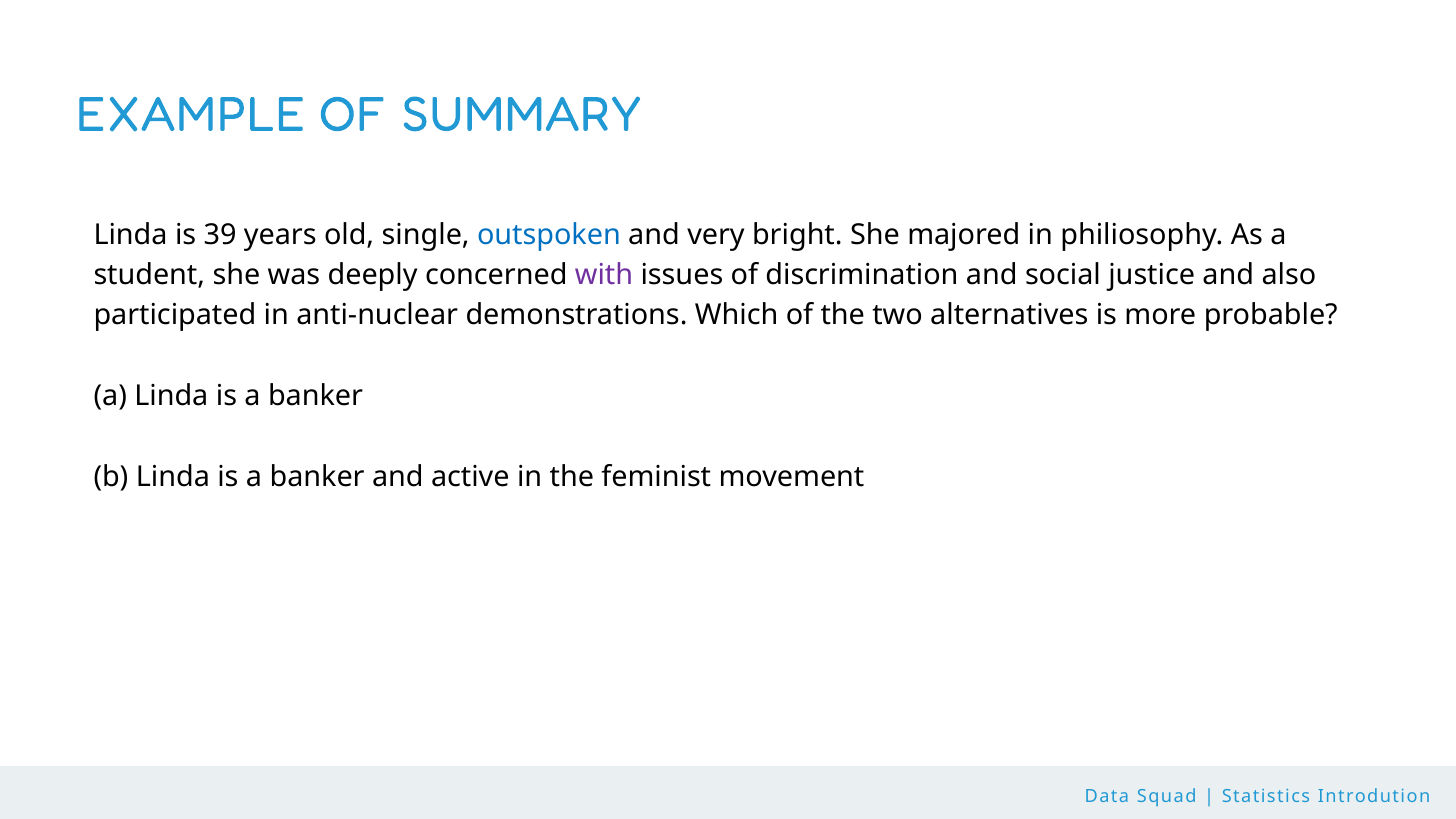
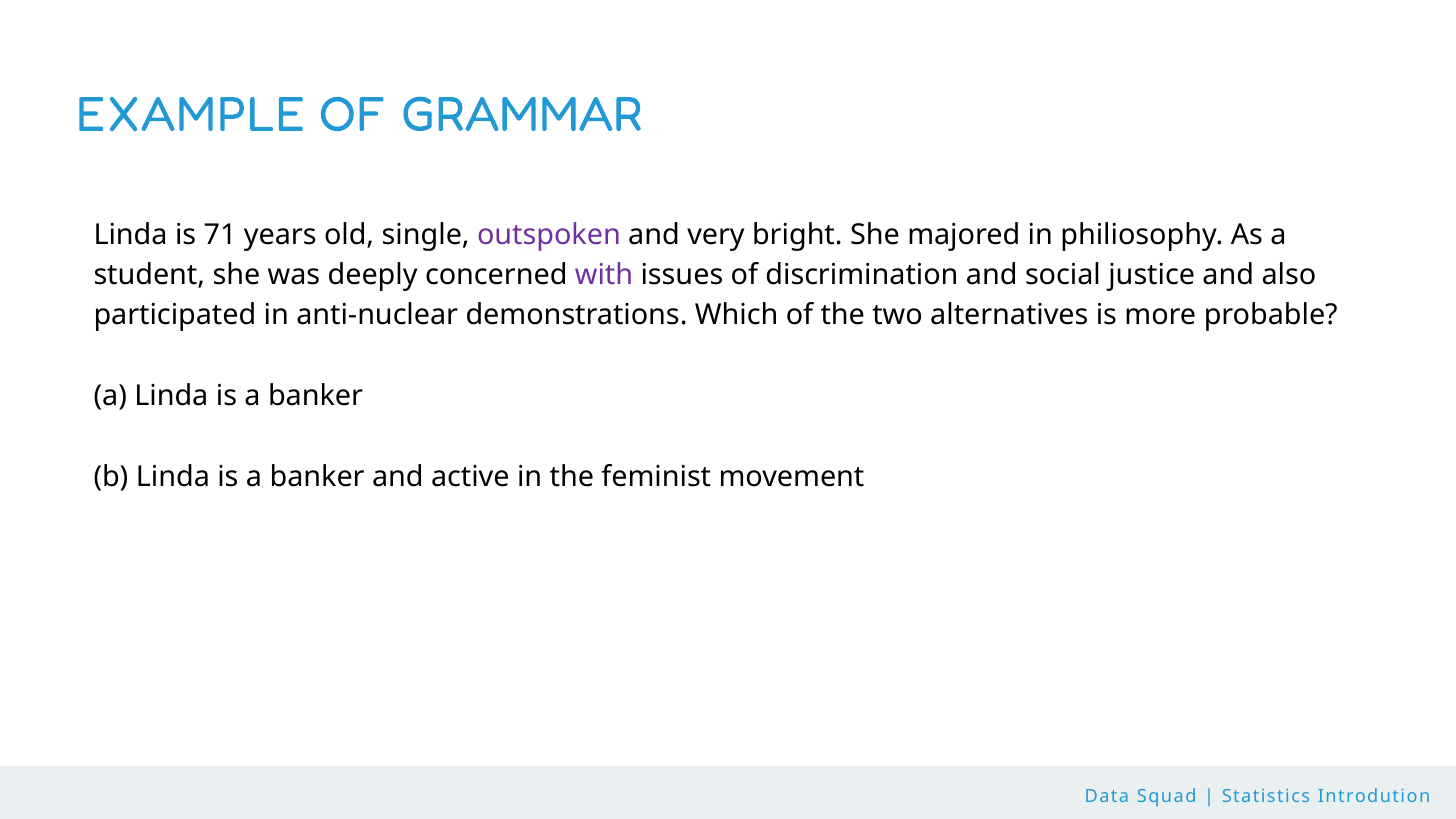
SUMMARY: SUMMARY -> GRAMMAR (522, 114)
39: 39 -> 71 (220, 235)
outspoken colour: blue -> purple (549, 235)
